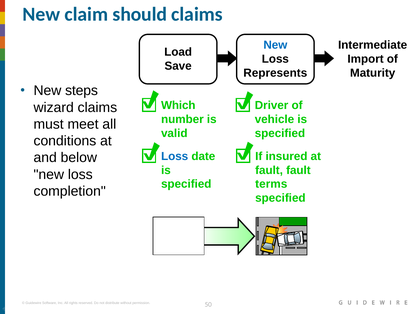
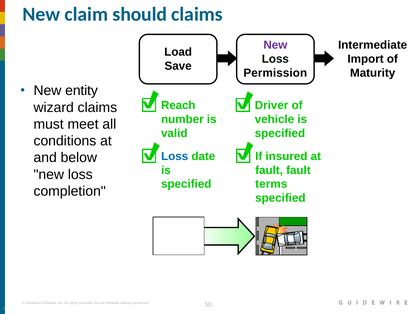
New colour: blue -> purple (275, 45)
Represents: Represents -> Permission (275, 73)
steps: steps -> entity (82, 91)
Which: Which -> Reach (178, 105)
